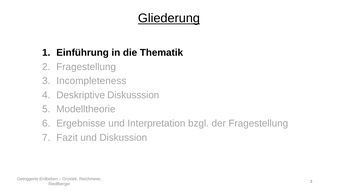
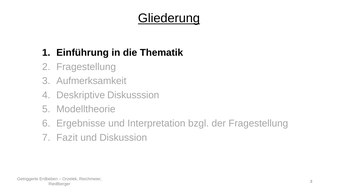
Incompleteness: Incompleteness -> Aufmerksamkeit (91, 81)
